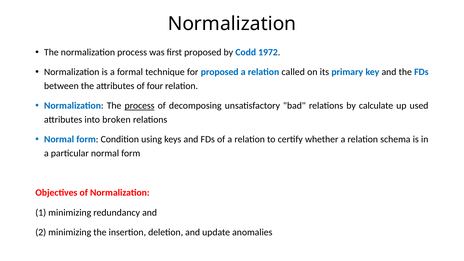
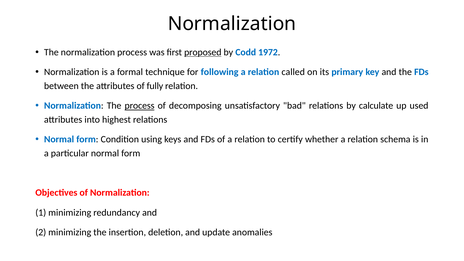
proposed underline: none -> present (203, 52)
for proposed: proposed -> following (220, 72)
four: four -> fully (155, 86)
broken: broken -> highest (116, 120)
